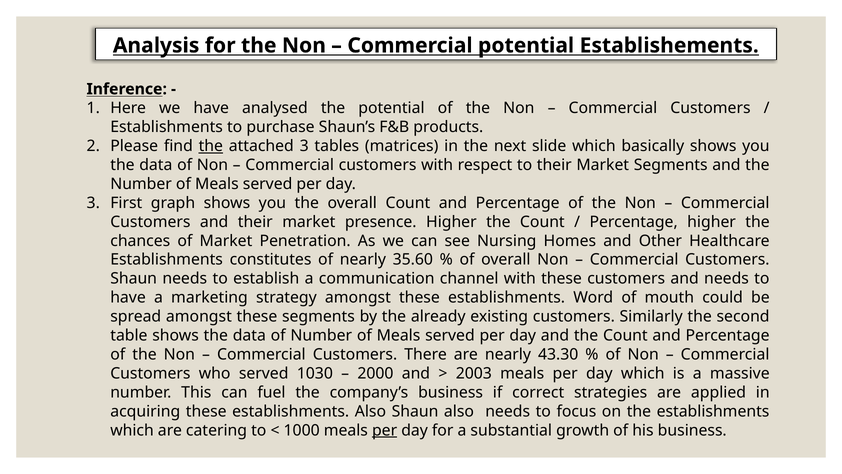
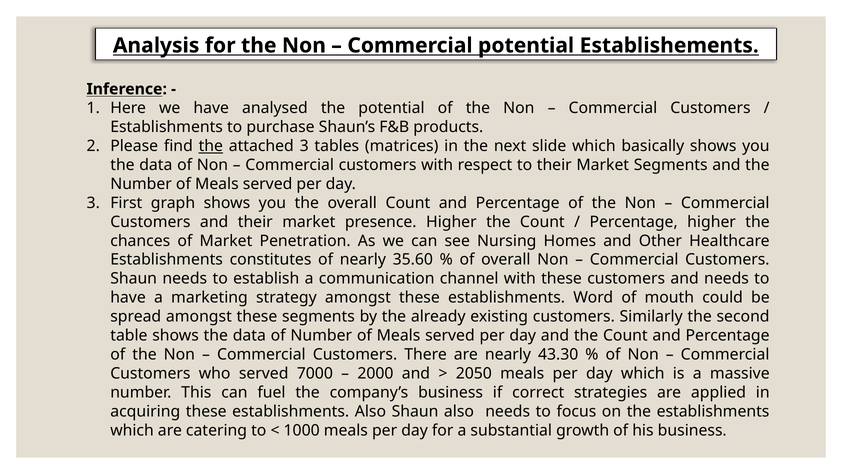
1030: 1030 -> 7000 (315, 373)
2003: 2003 -> 2050 (474, 373)
per underline: present -> none (385, 430)
